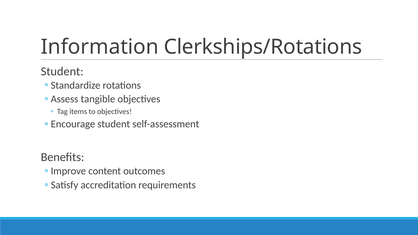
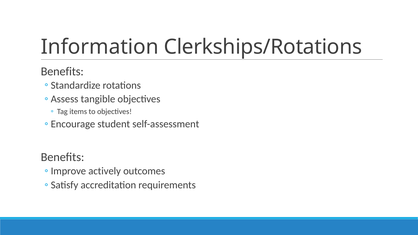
Student: Student -> Benefits (62, 71)
content: content -> actively (105, 171)
